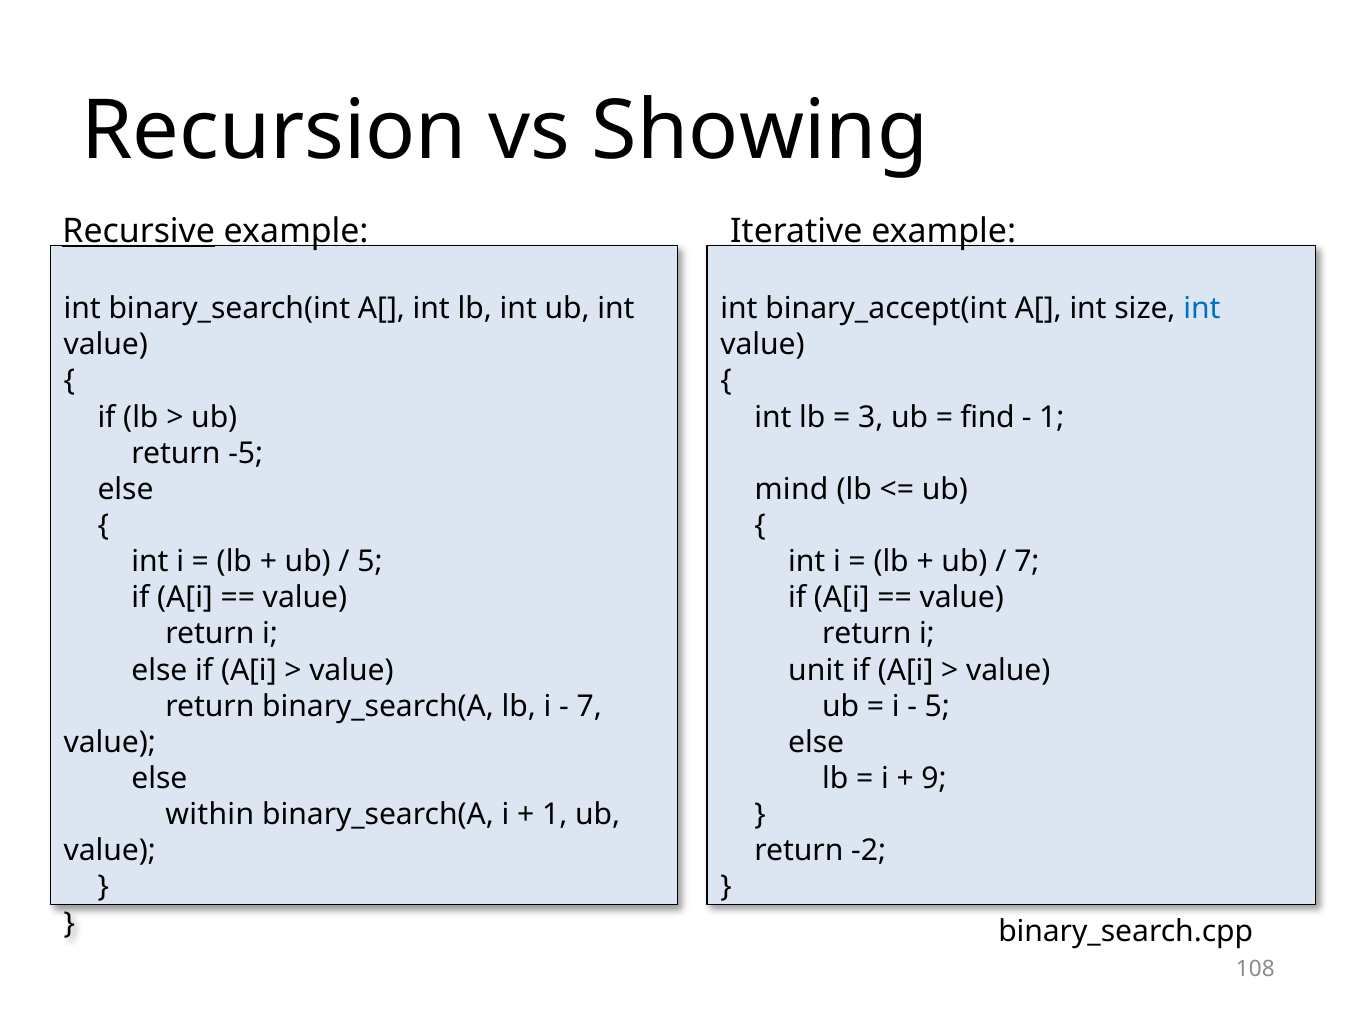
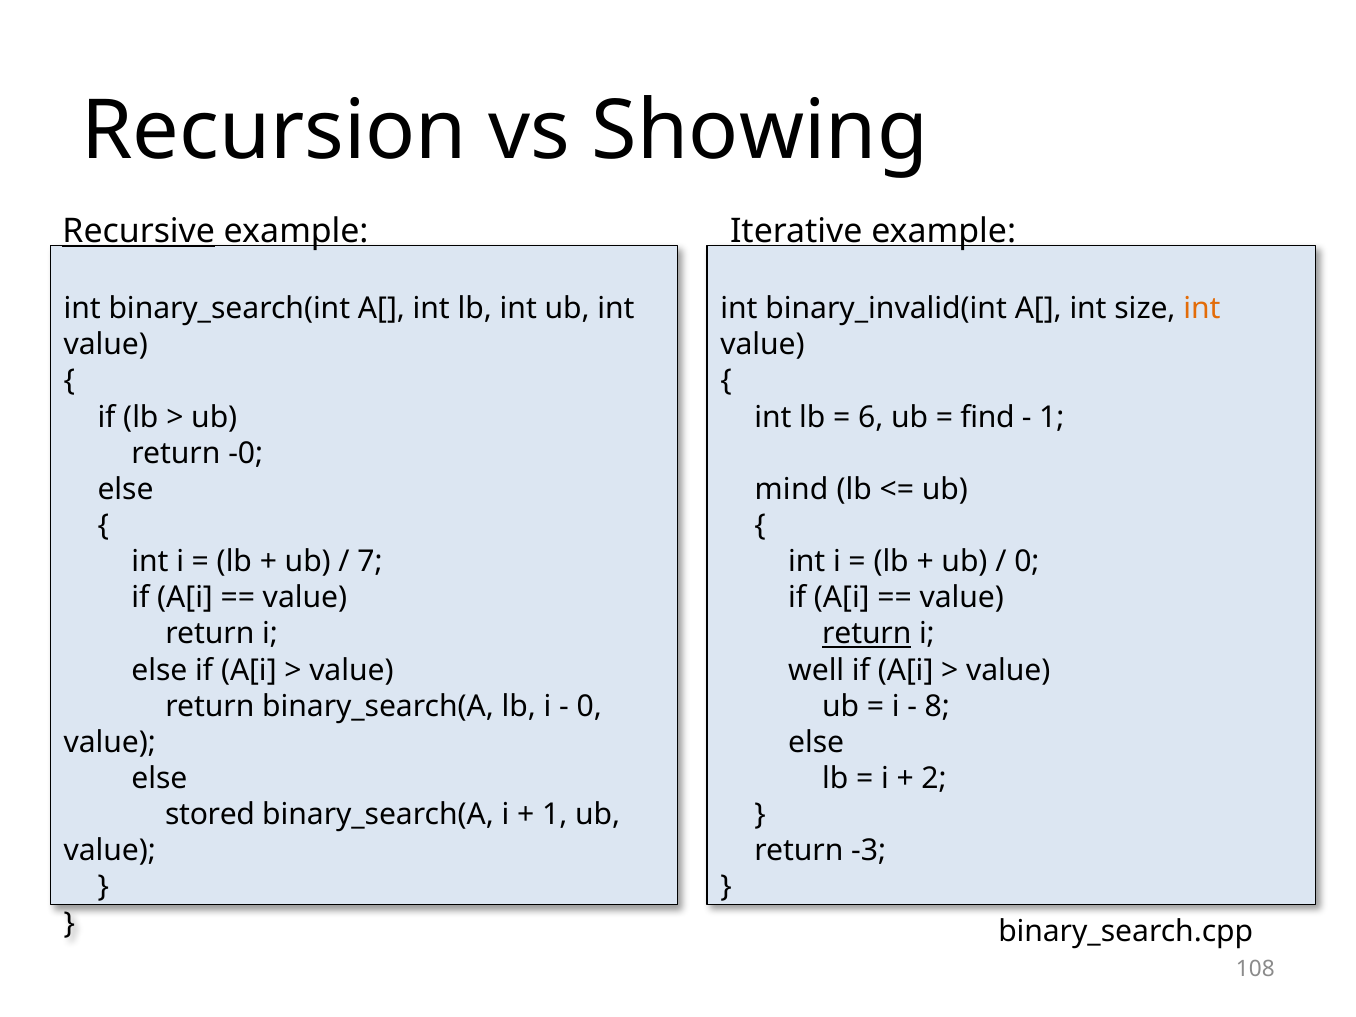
binary_accept(int: binary_accept(int -> binary_invalid(int (886, 309)
int colour: blue -> orange (1202, 309)
3: 3 -> 6 (871, 417)
-5: -5 -> -0 (246, 453)
5: 5 -> 7 (370, 562)
7: 7 -> 0 (1027, 562)
return underline: none -> present (867, 634)
unit: unit -> well (816, 670)
7: 7 -> 0 (589, 706)
5: 5 -> 8 (937, 706)
9: 9 -> 2 (934, 779)
within: within -> stored (210, 815)
-2: -2 -> -3 (869, 851)
